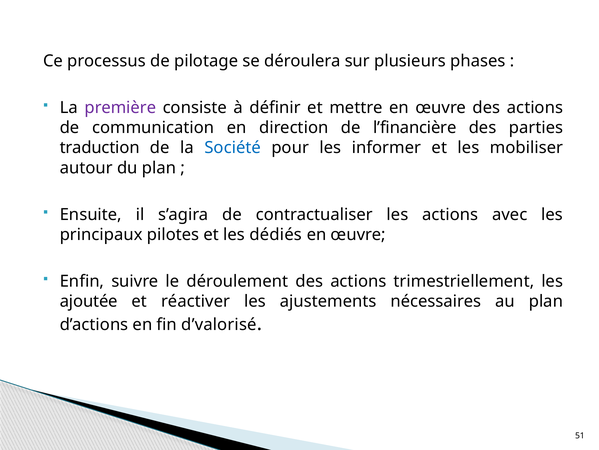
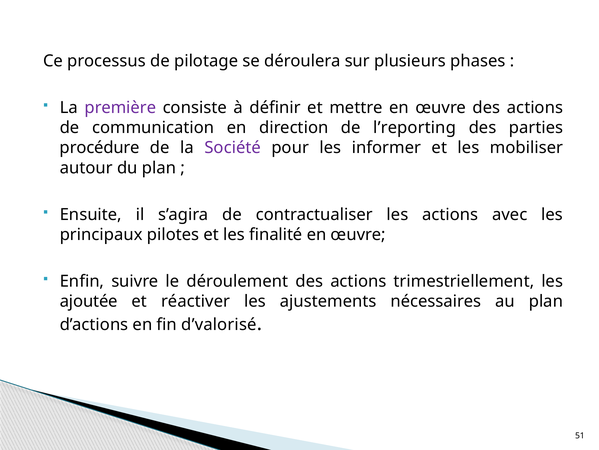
l’financière: l’financière -> l’reporting (415, 128)
traduction: traduction -> procédure (100, 148)
Société colour: blue -> purple (233, 148)
dédiés: dédiés -> finalité (276, 234)
